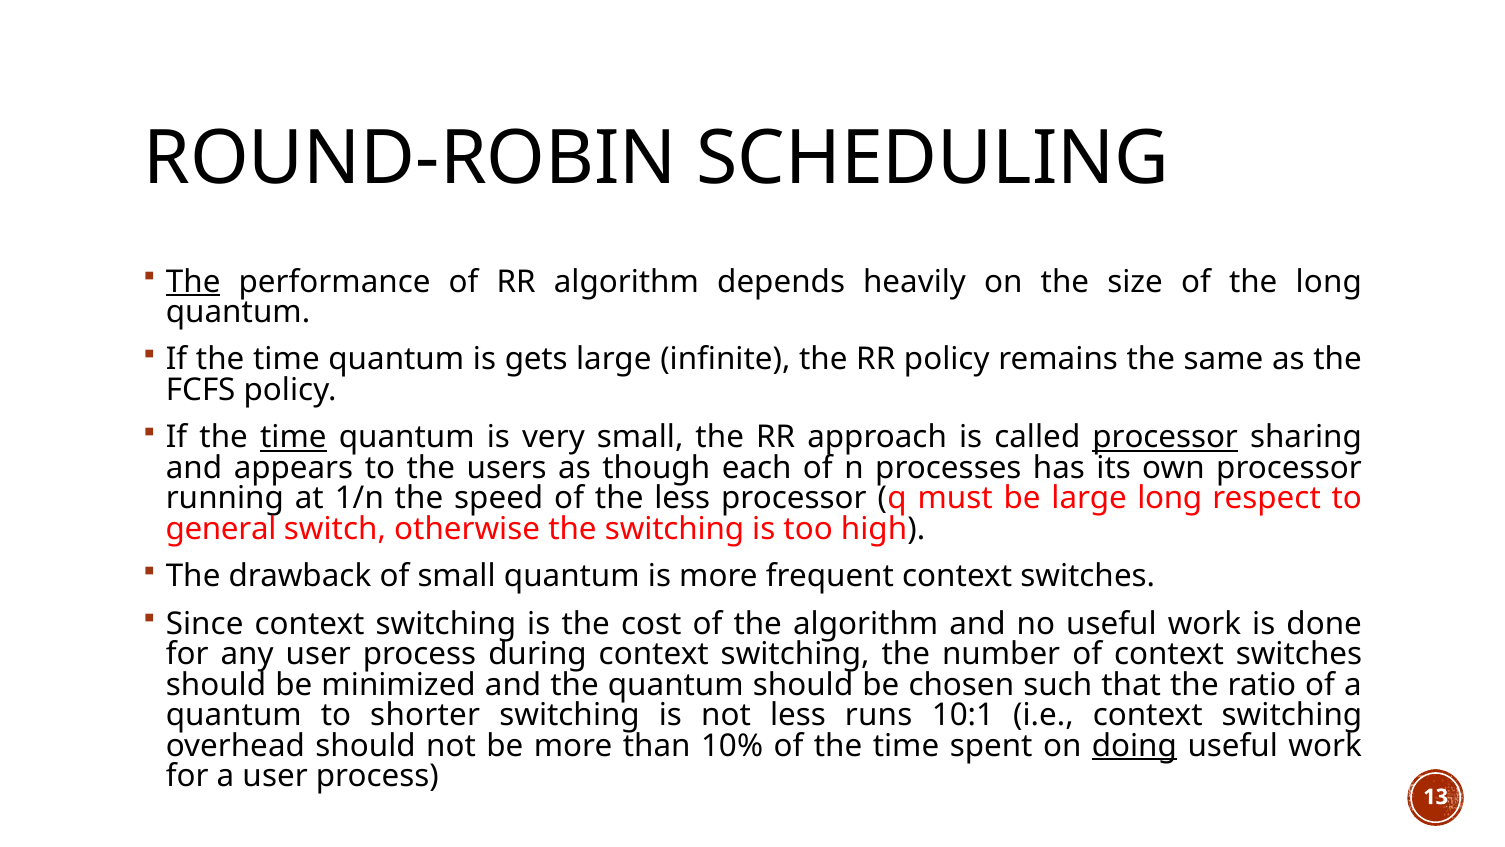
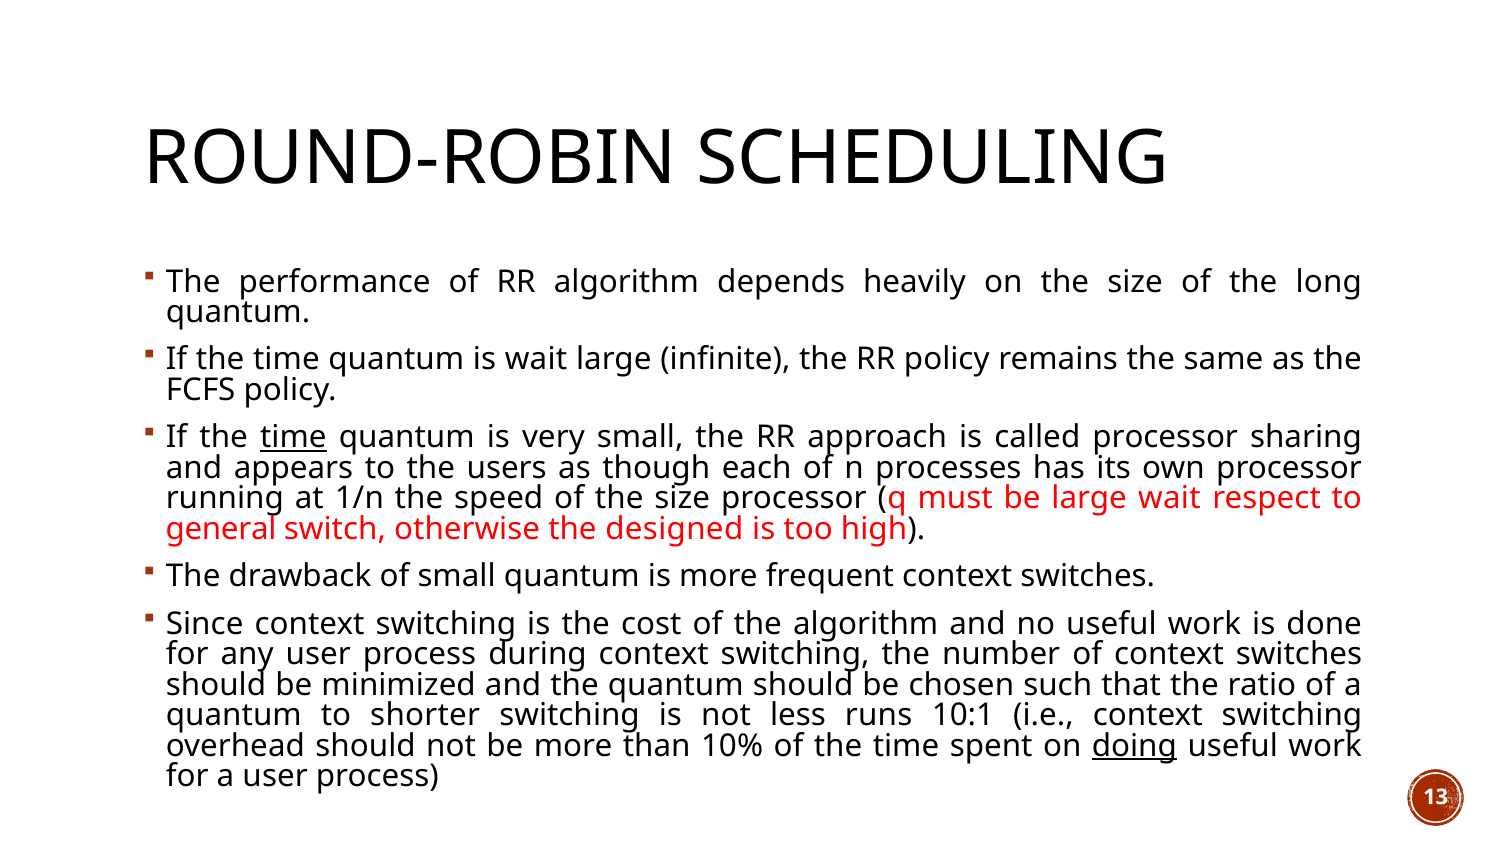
The underline: present -> none (193, 282)
is gets: gets -> wait (536, 359)
processor underline: present -> none (1165, 437)
of the less: less -> size (682, 498)
large long: long -> wait (1169, 498)
the switching: switching -> designed (674, 529)
